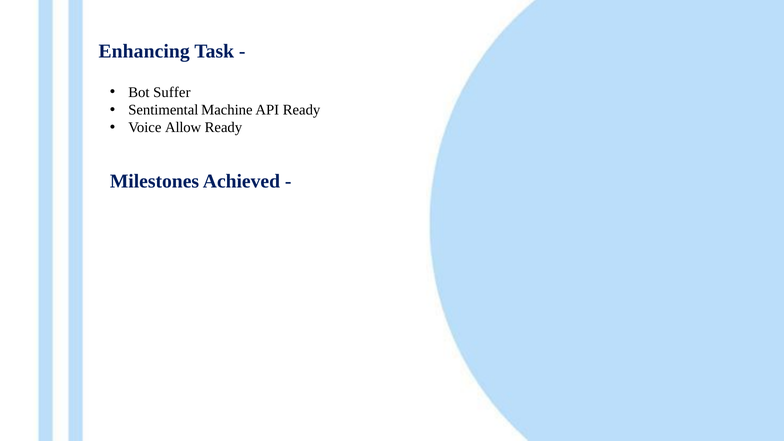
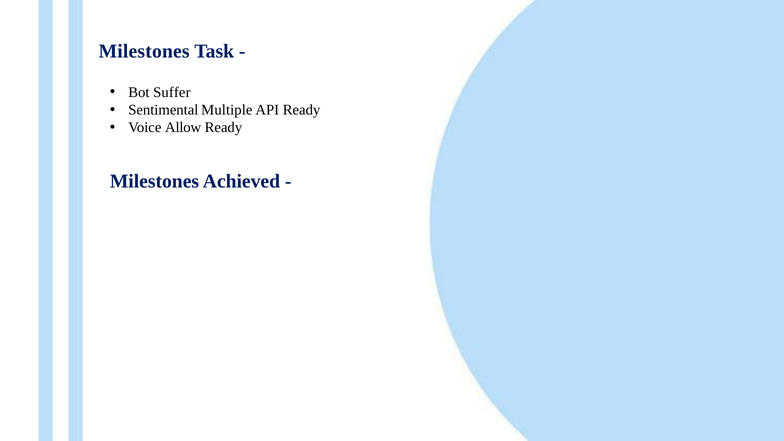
Enhancing: Enhancing -> Milestones (144, 51)
Machine: Machine -> Multiple (227, 110)
